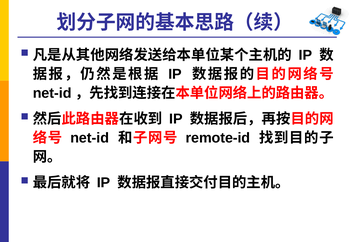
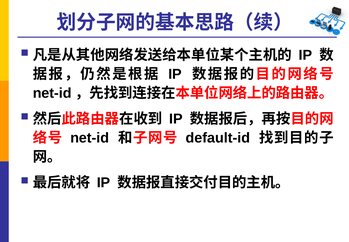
remote-id: remote-id -> default-id (218, 138)
